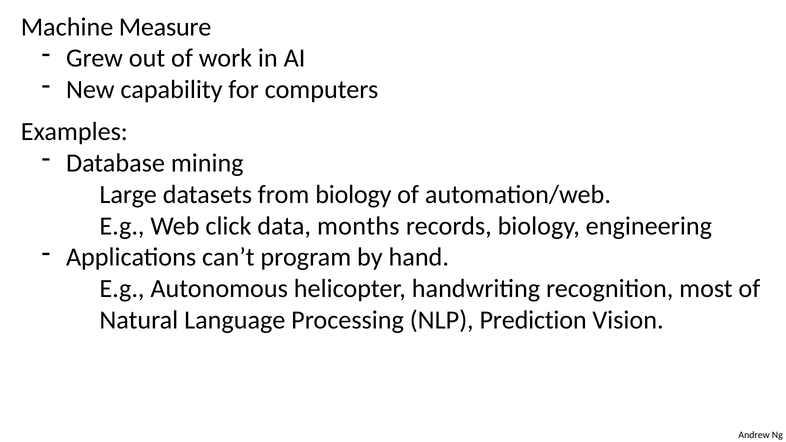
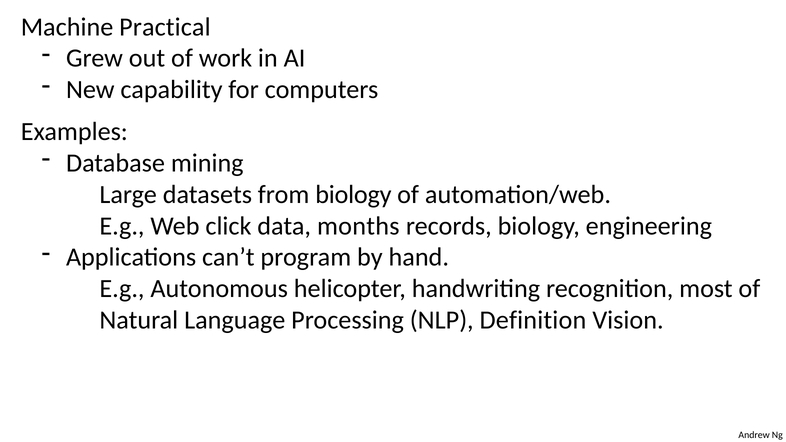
Measure: Measure -> Practical (165, 27)
Prediction: Prediction -> Definition (533, 320)
